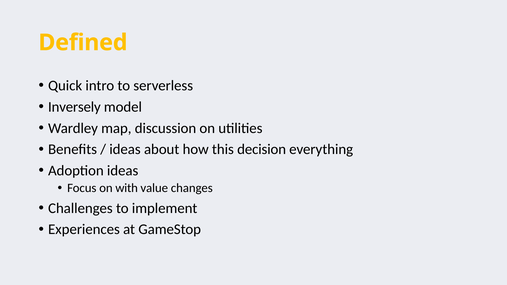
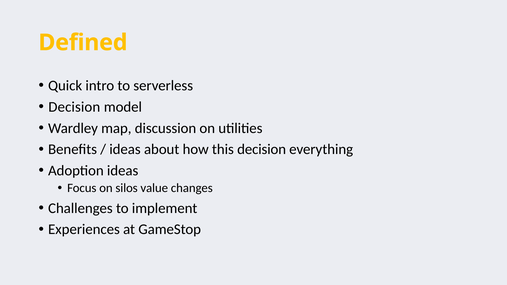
Inversely: Inversely -> Decision (74, 107)
with: with -> silos (127, 188)
